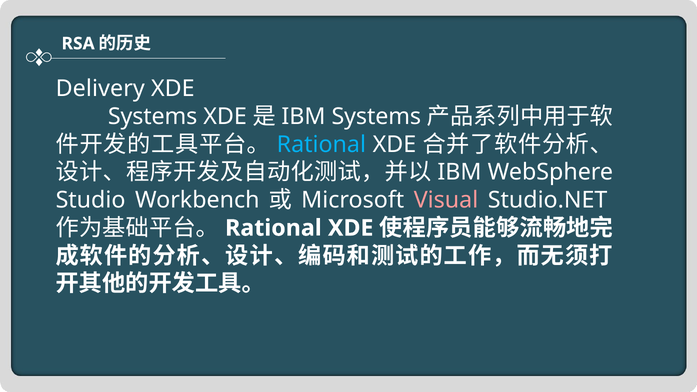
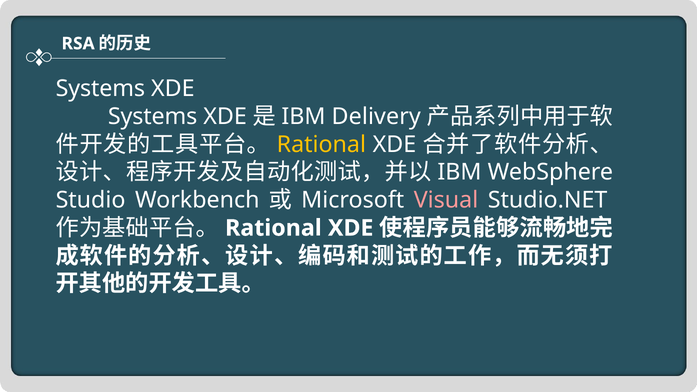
Delivery: Delivery -> Systems (100, 89)
Systems: Systems -> Delivery (376, 117)
Rational colour: light blue -> yellow (321, 144)
